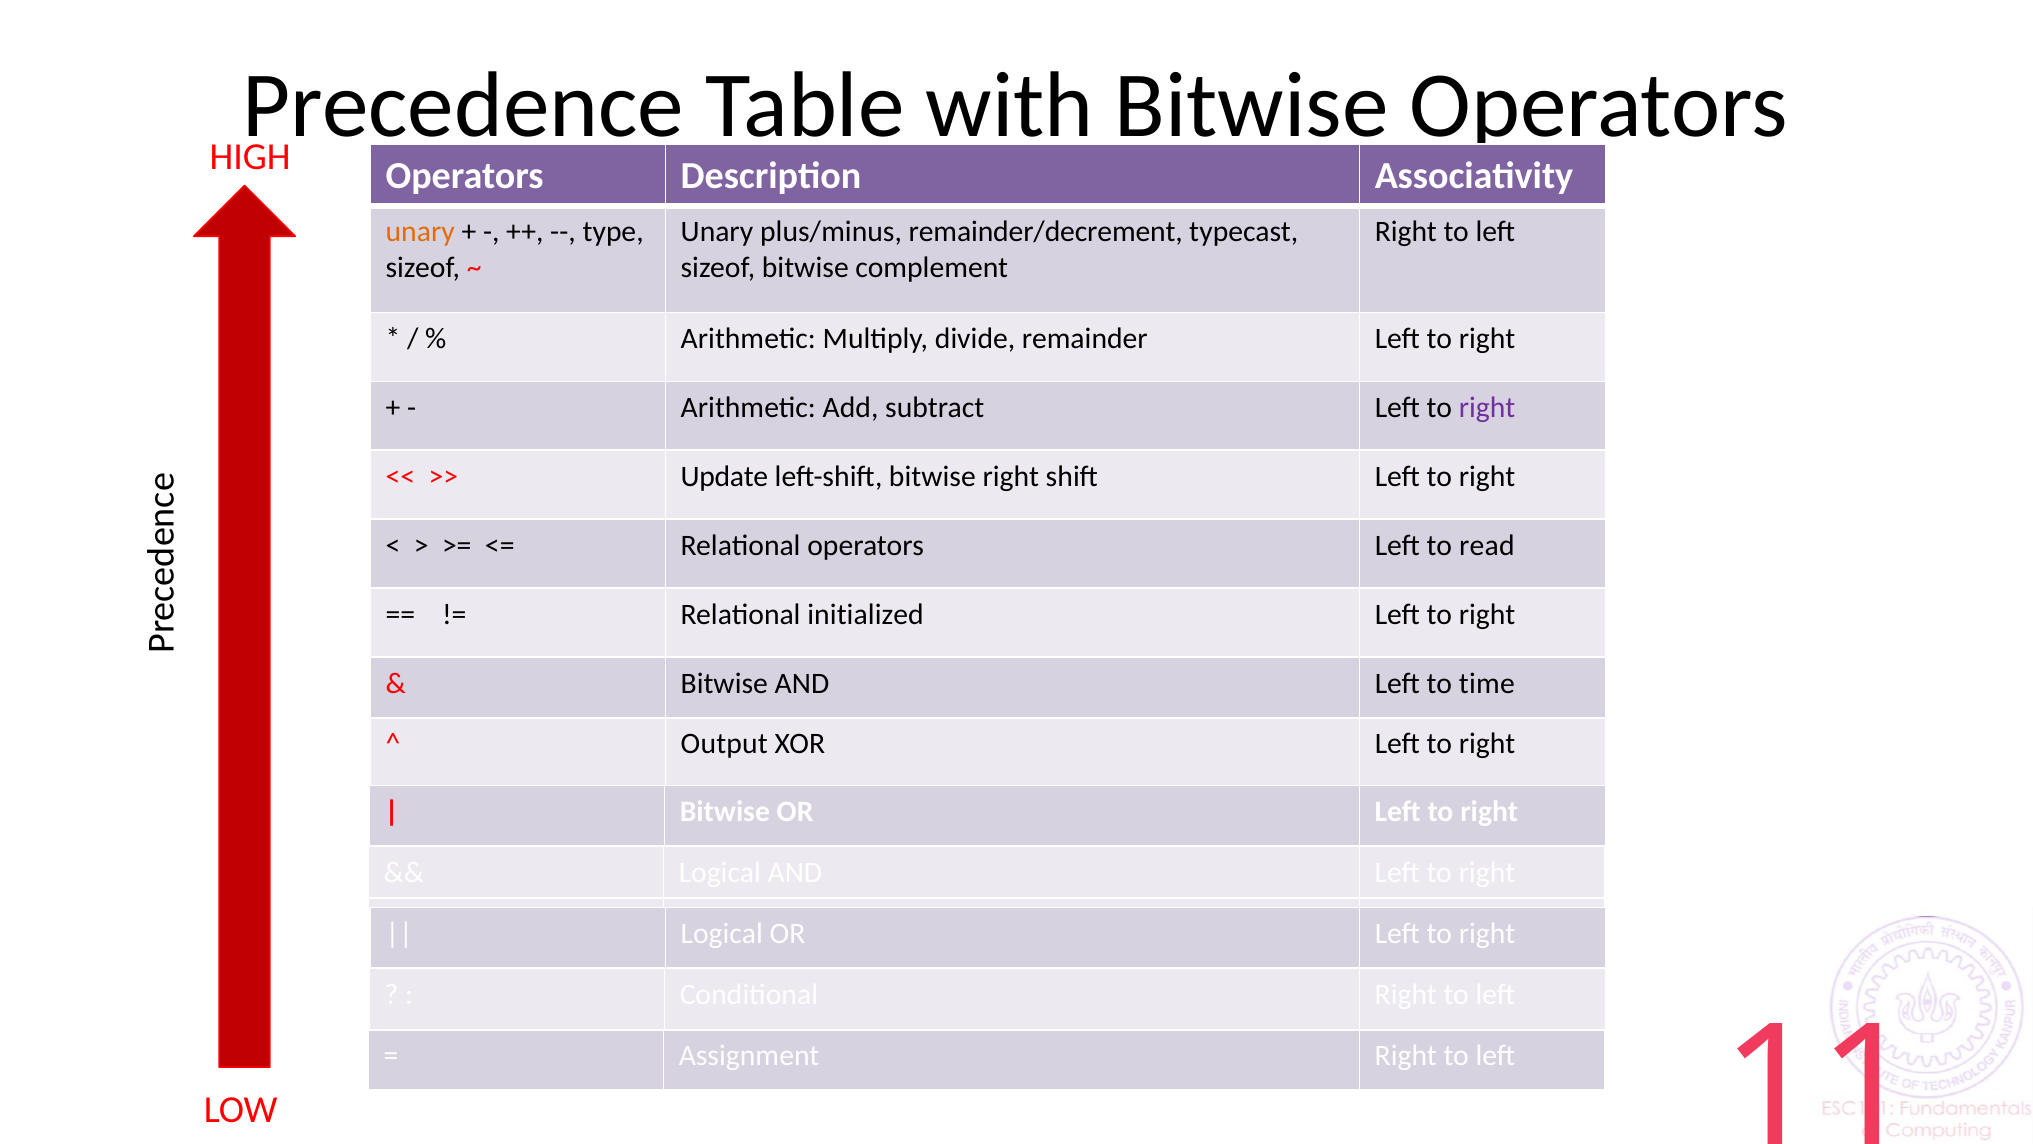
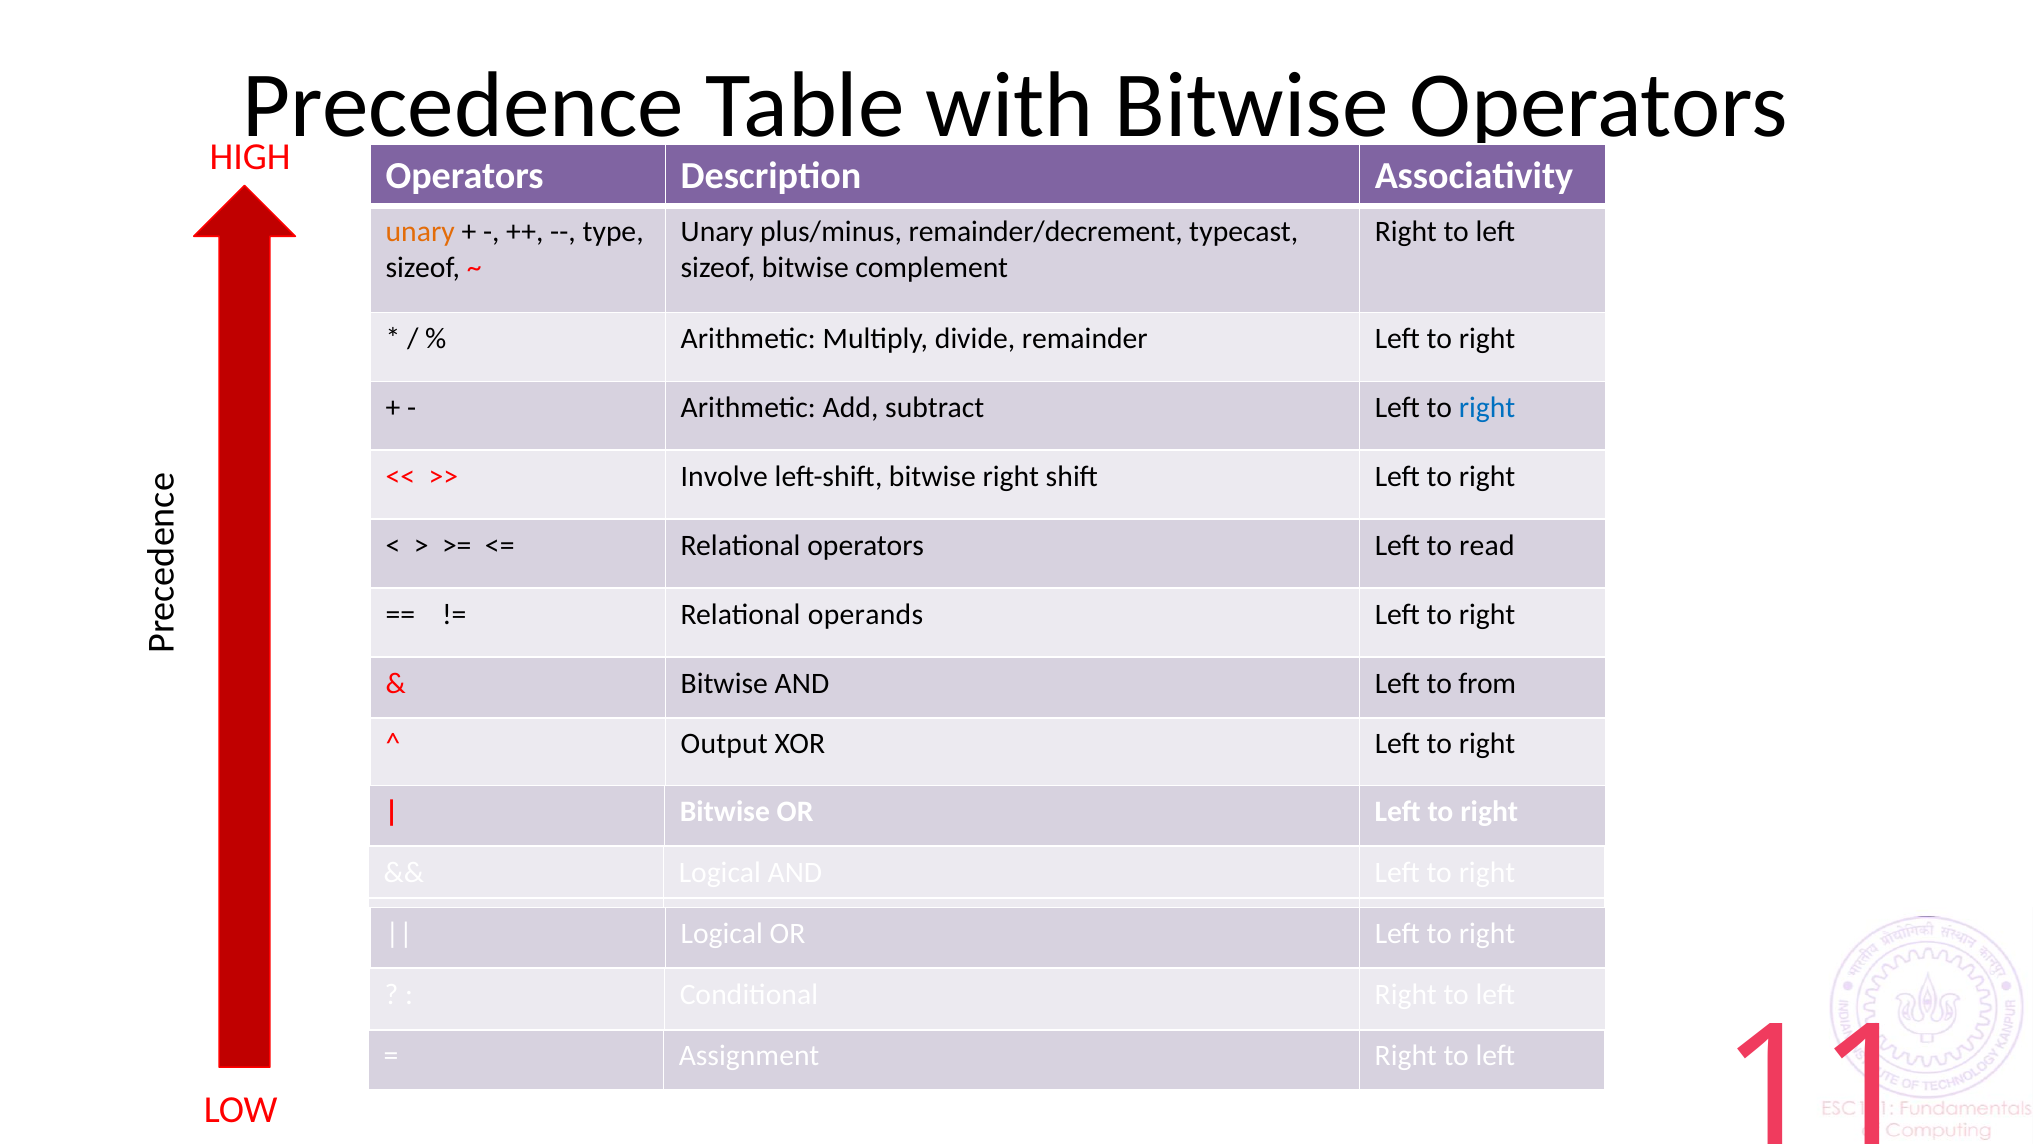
right colour: purple -> blue (1487, 407)
Update: Update -> Involve (724, 476)
initialized: initialized -> operands (865, 614)
time: time -> from (1487, 683)
